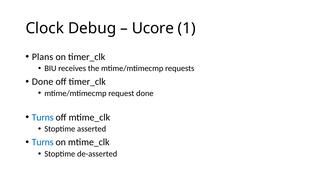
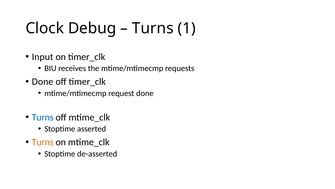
Ucore: Ucore -> Turns (153, 28)
Plans: Plans -> Input (43, 57)
Turns colour: blue -> orange (43, 142)
